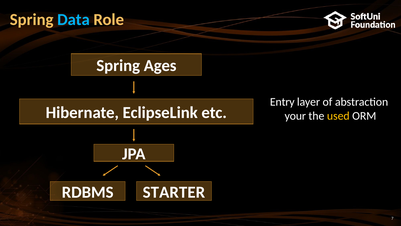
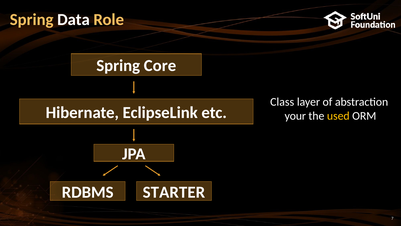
Data colour: light blue -> white (73, 19)
Ages: Ages -> Core (160, 66)
Entry: Entry -> Class (282, 102)
